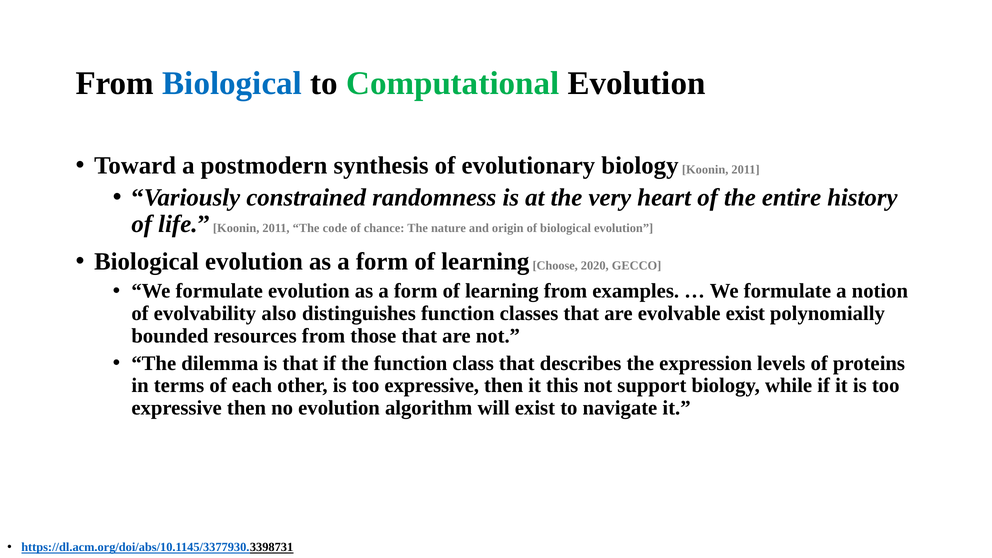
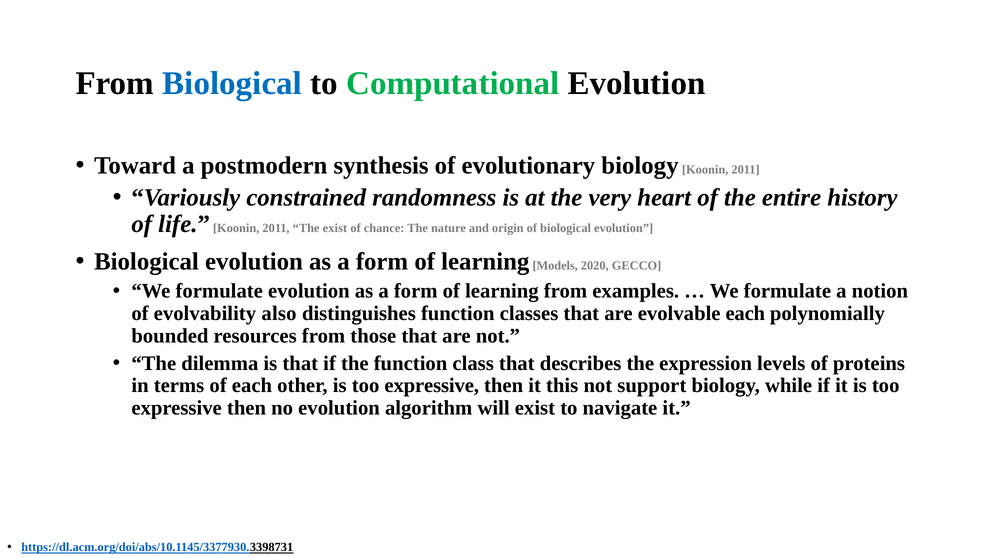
The code: code -> exist (335, 228)
Choose: Choose -> Models (555, 265)
evolvable exist: exist -> each (745, 313)
